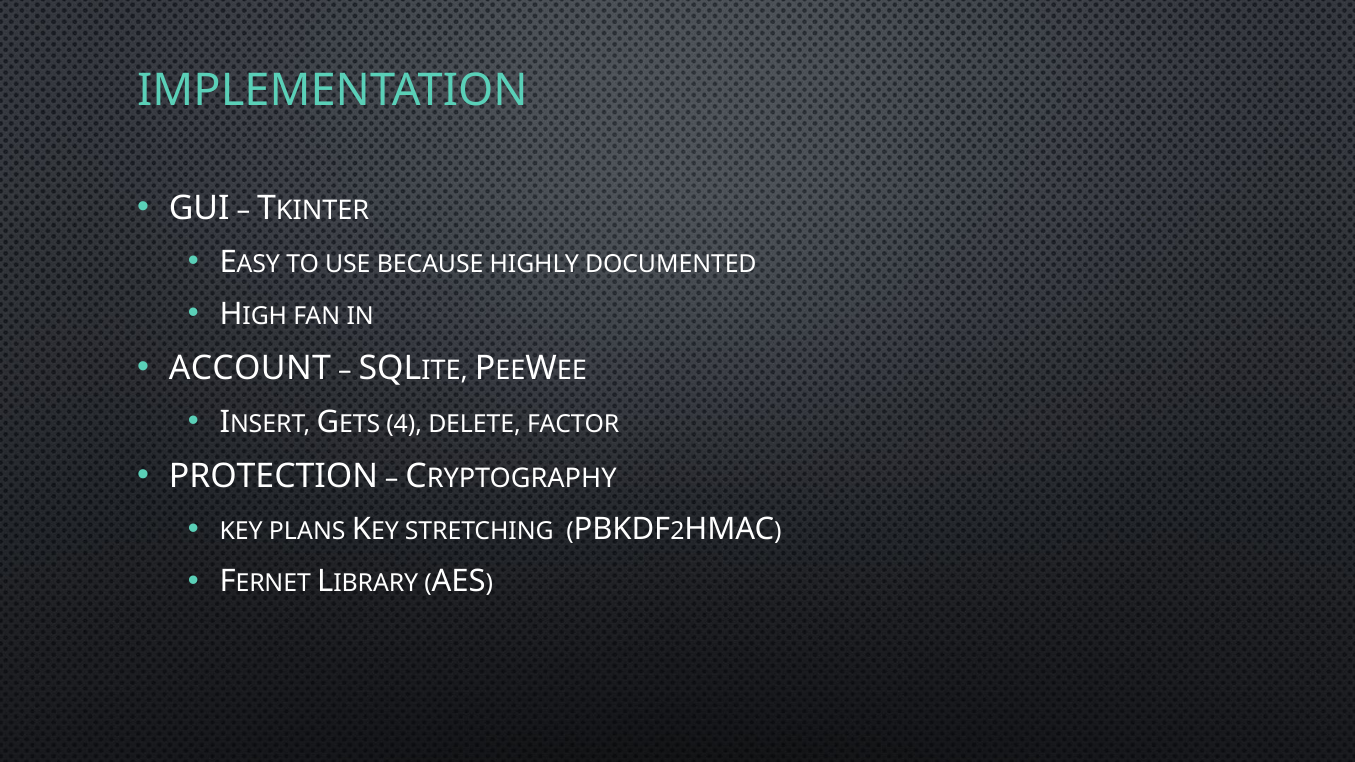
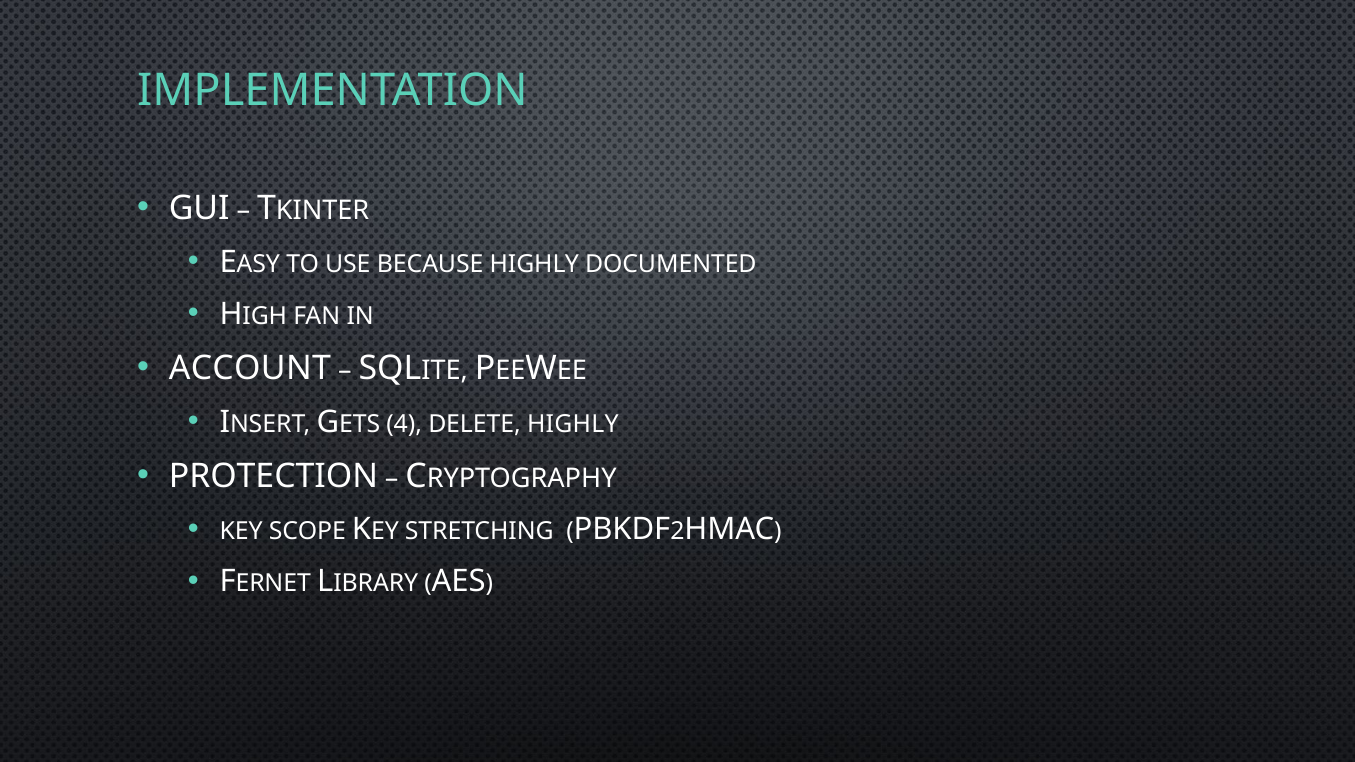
DELETE FACTOR: FACTOR -> HIGHLY (573, 424)
PLANS: PLANS -> SCOPE (307, 532)
